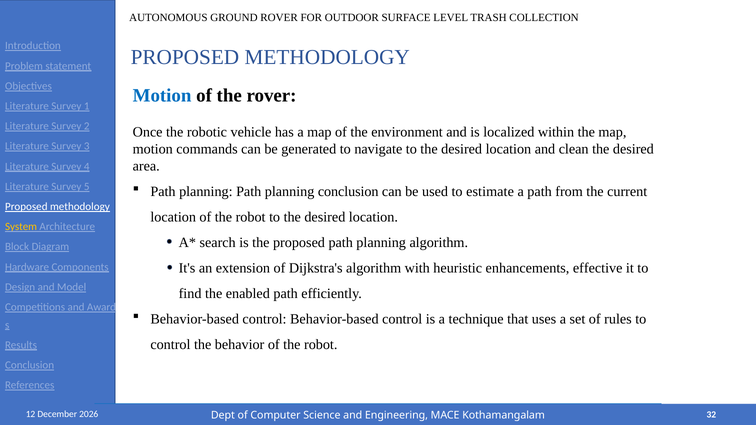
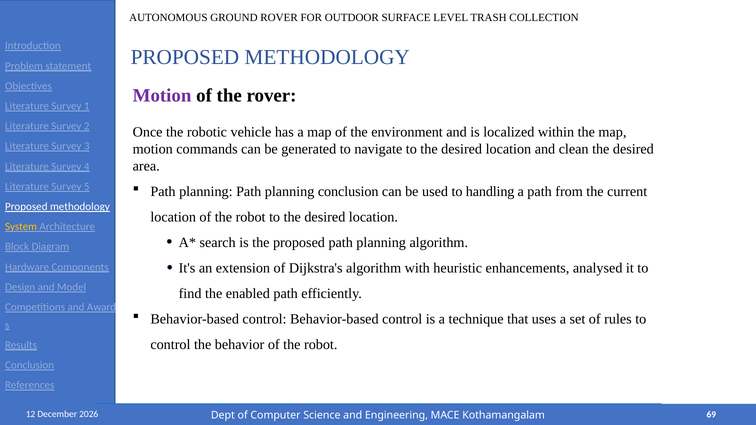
Motion colour: blue -> purple (162, 95)
estimate: estimate -> handling (490, 192)
effective: effective -> analysed (598, 268)
32: 32 -> 69 (711, 415)
